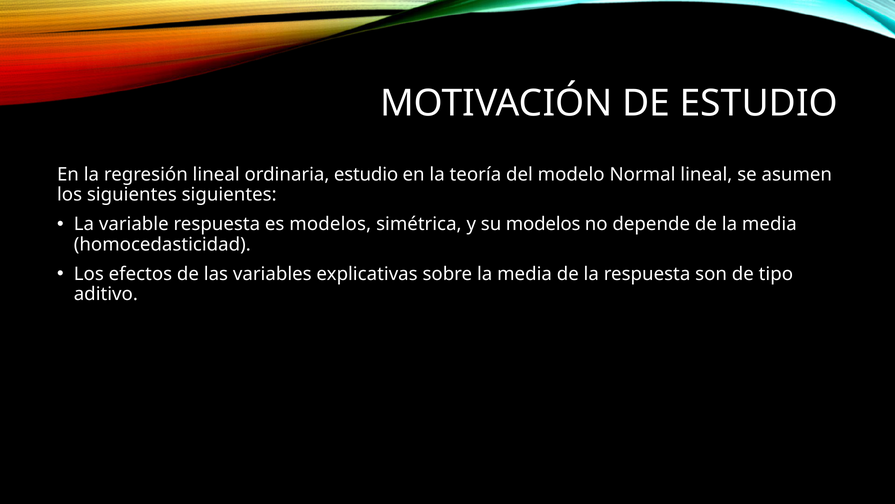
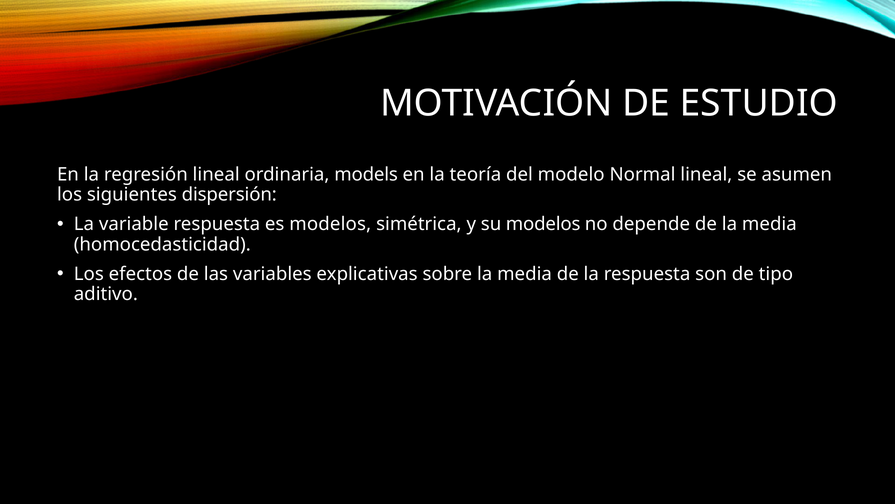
ordinaria estudio: estudio -> models (366, 174)
siguientes siguientes: siguientes -> dispersión (229, 195)
